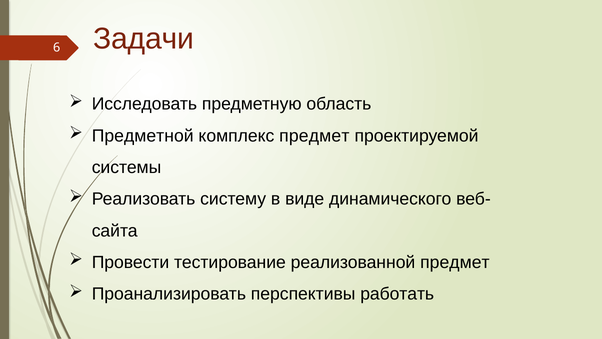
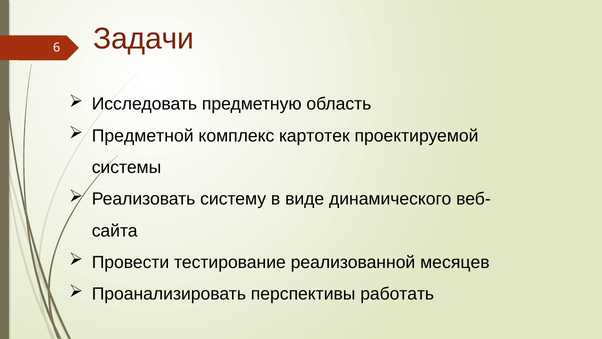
комплекс предмет: предмет -> картотек (314, 136)
реализованной предмет: предмет -> месяцев (455, 262)
